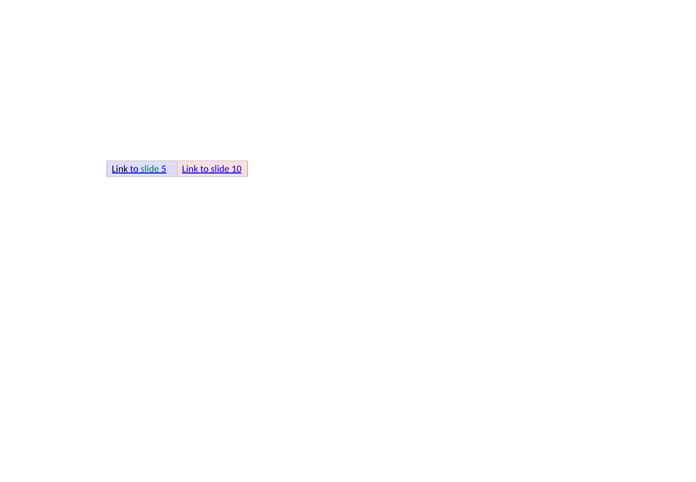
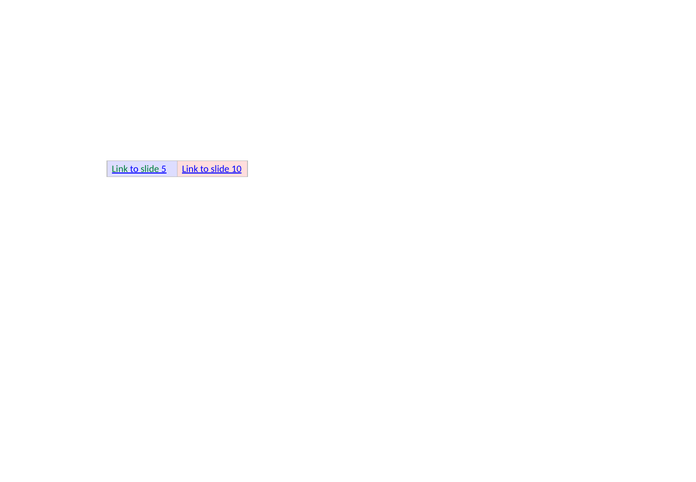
Link colour: black -> green (120, 169)
